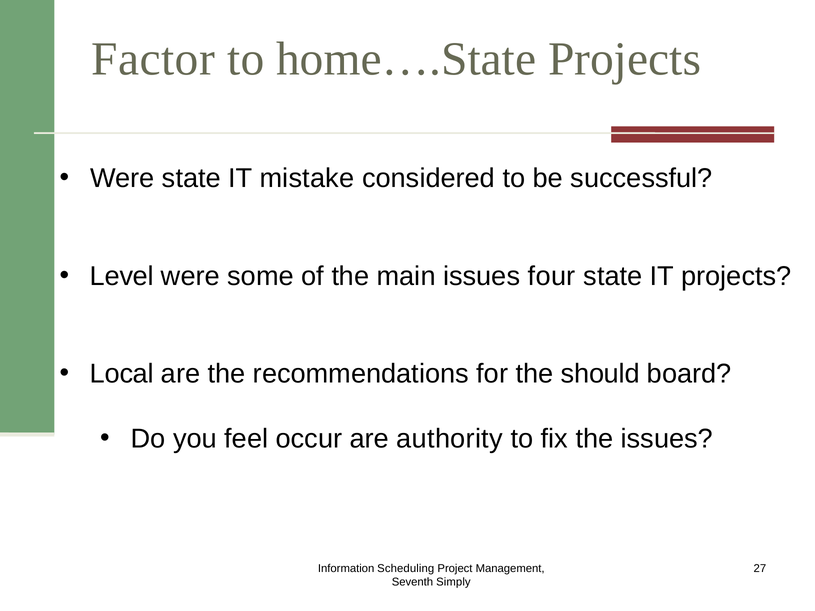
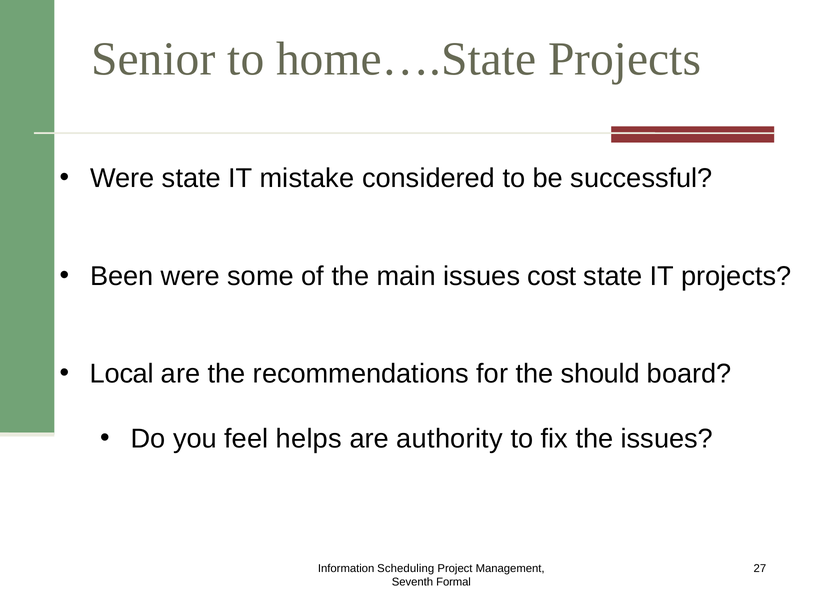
Factor: Factor -> Senior (153, 59)
Level: Level -> Been (122, 276)
four: four -> cost (552, 276)
occur: occur -> helps (309, 439)
Simply: Simply -> Formal (454, 582)
